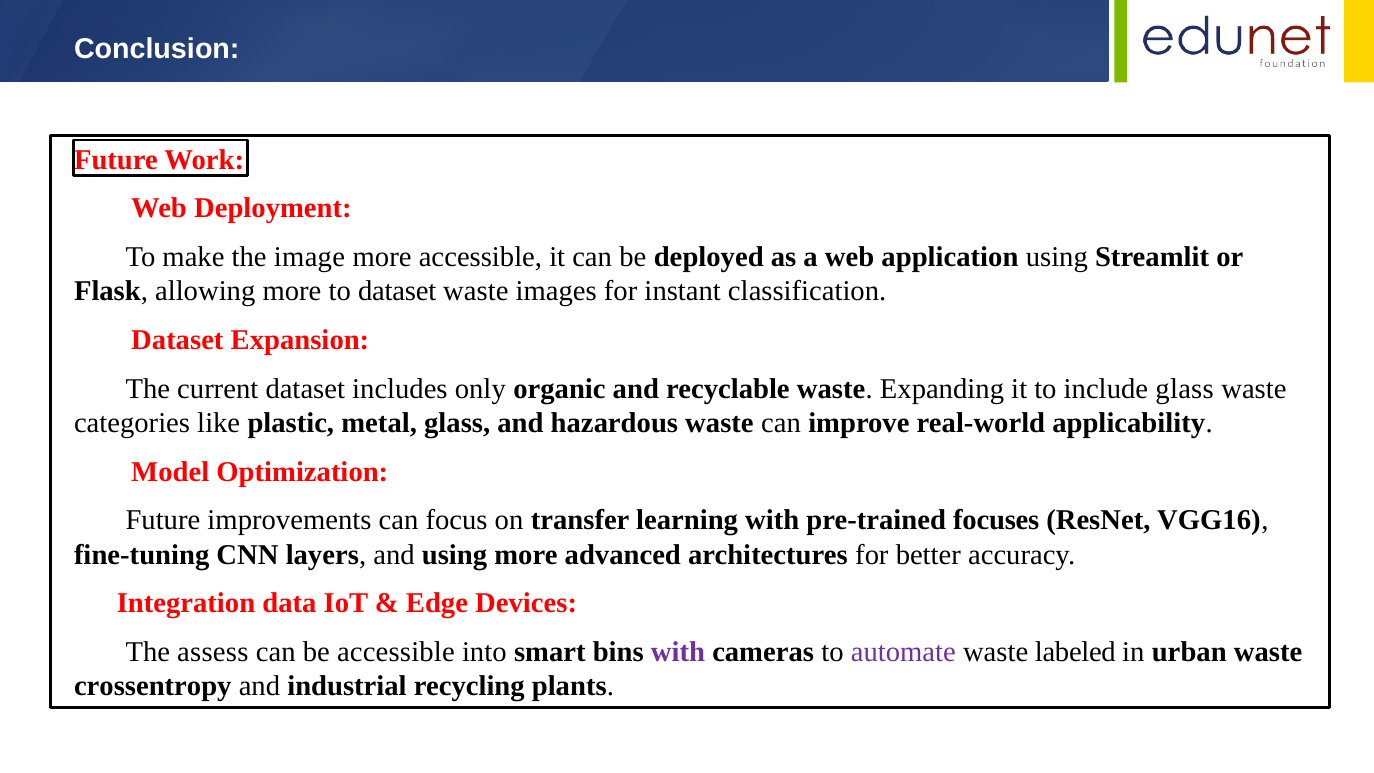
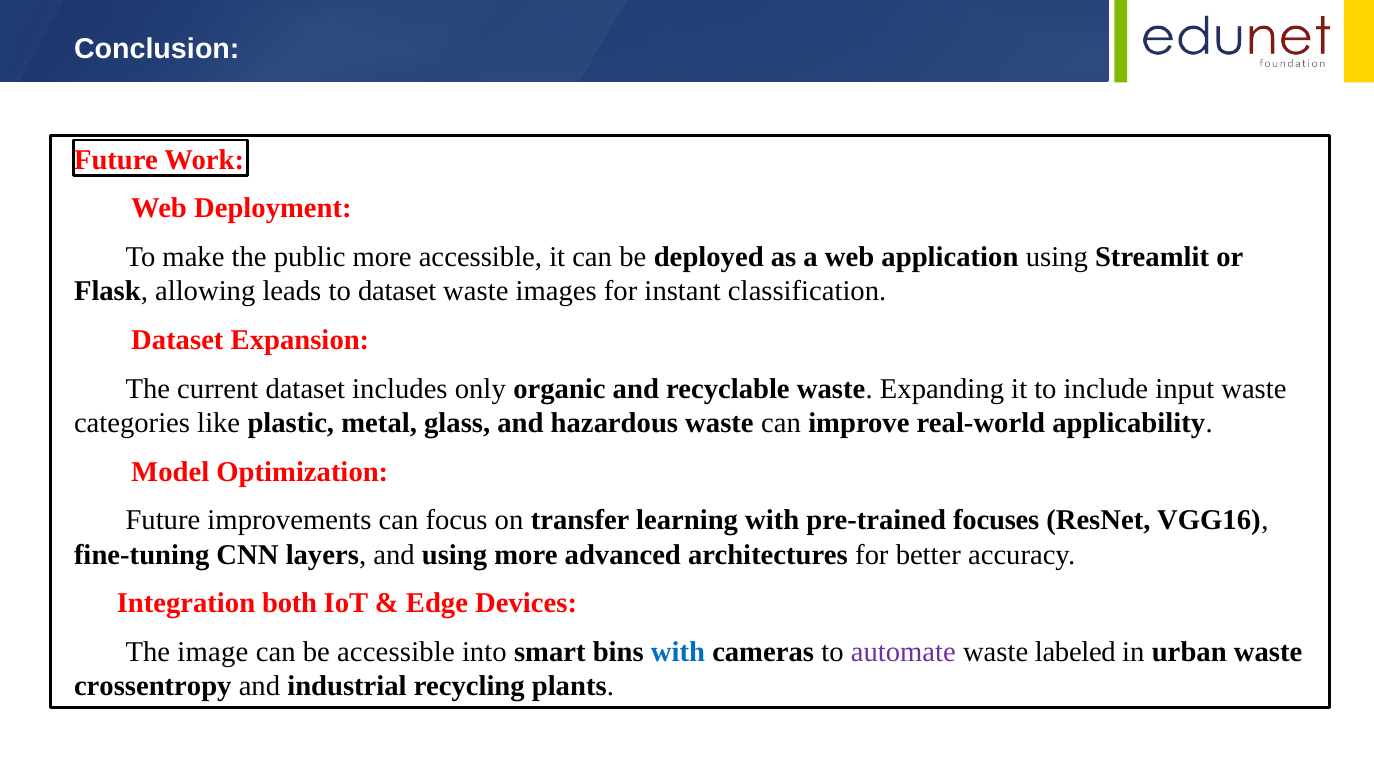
image: image -> public (310, 257)
allowing more: more -> leads (292, 291)
include glass: glass -> input (1185, 389)
data: data -> both (290, 603)
assess: assess -> image (213, 652)
with colour: purple -> blue (678, 652)
